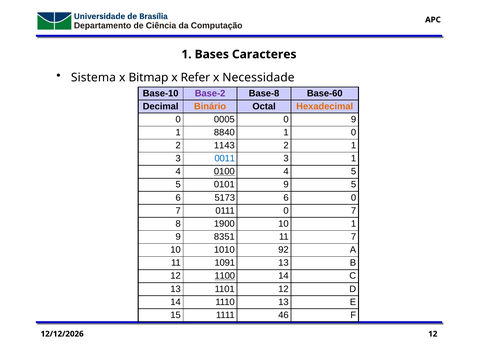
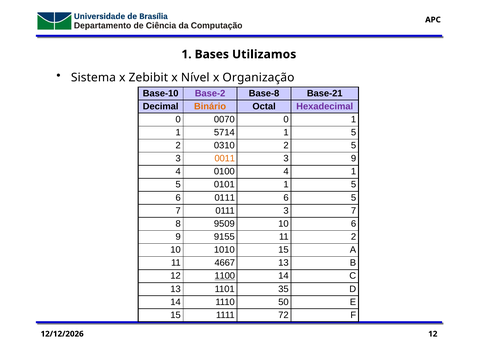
Caracteres: Caracteres -> Utilizamos (264, 54)
Bitmap: Bitmap -> Zebibit (148, 78)
Refer: Refer -> Nível (195, 78)
Necessidade: Necessidade -> Organização (258, 78)
Base-60: Base-60 -> Base-21 (325, 93)
Hexadecimal colour: orange -> purple (325, 106)
0005: 0005 -> 0070 (224, 120)
0 9: 9 -> 1 (354, 120)
8840: 8840 -> 5714 (224, 133)
0: 0 -> 5 (354, 133)
1143: 1143 -> 0310 (224, 146)
2 1: 1 -> 5 (354, 146)
0011 colour: blue -> orange (225, 159)
3 1: 1 -> 9 (354, 159)
0100 underline: present -> none (224, 172)
4 5: 5 -> 1 (354, 172)
0101 9: 9 -> 1 (286, 185)
6 5173: 5173 -> 0111 (225, 198)
6 0: 0 -> 5 (354, 198)
0111 0: 0 -> 3 (286, 211)
1900: 1900 -> 9509 (224, 224)
10 1: 1 -> 6 (354, 224)
8351: 8351 -> 9155 (224, 237)
11 7: 7 -> 2 (354, 237)
1010 92: 92 -> 15 (283, 250)
1091: 1091 -> 4667 (225, 263)
1101 12: 12 -> 35 (283, 289)
1110 13: 13 -> 50 (283, 302)
46: 46 -> 72 (283, 315)
